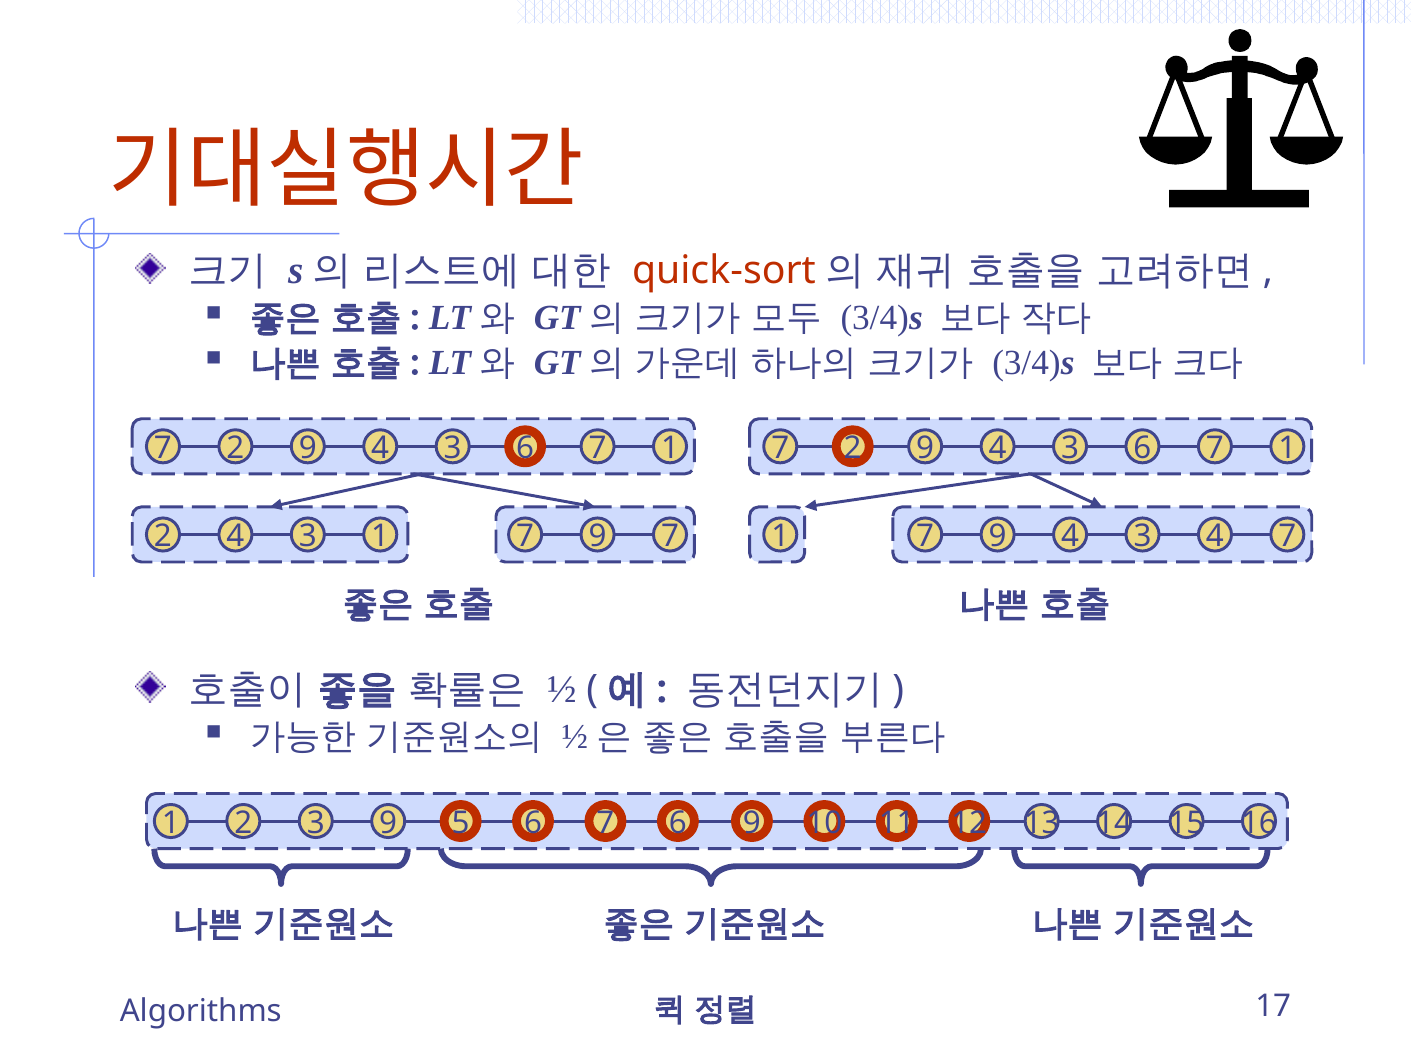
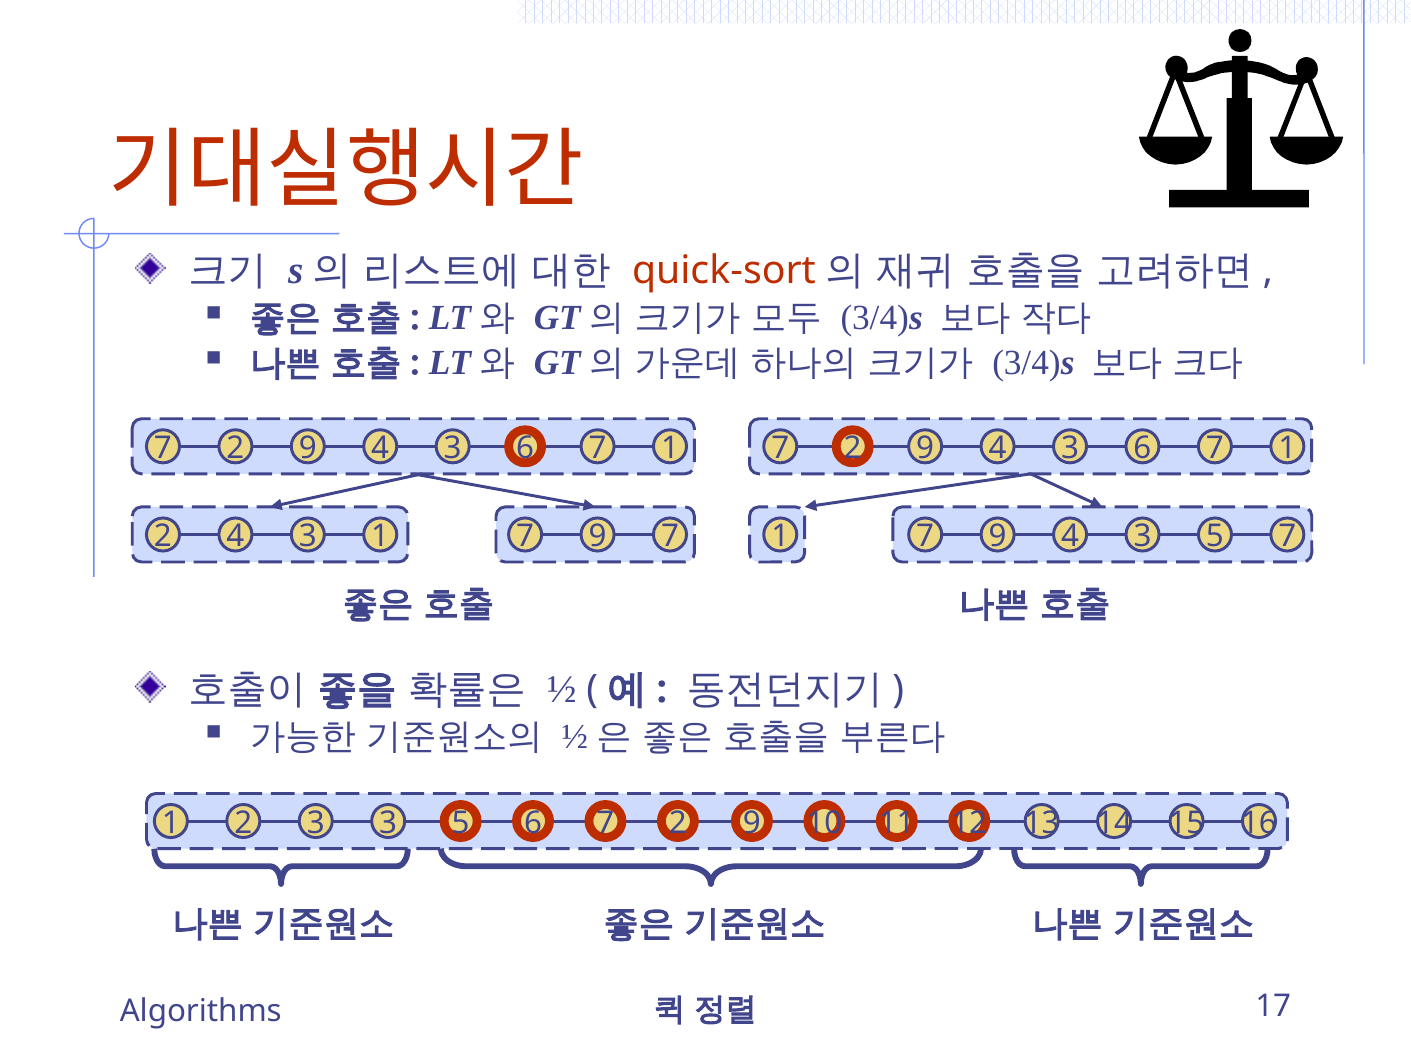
4 4: 4 -> 5 (1215, 537)
3 9: 9 -> 3 (388, 823)
5 6: 6 -> 2 (678, 823)
